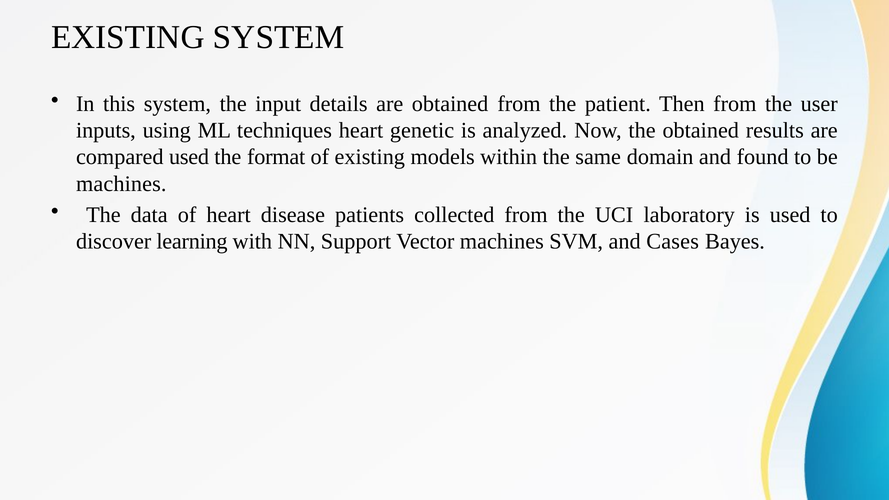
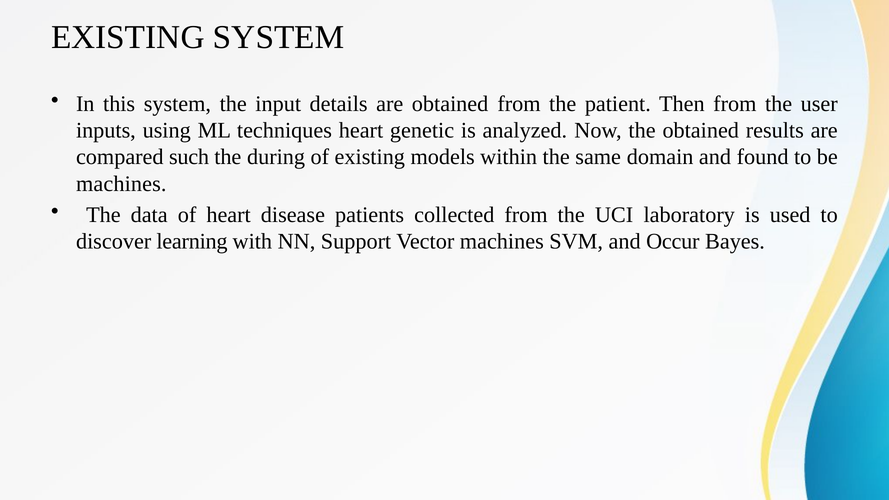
compared used: used -> such (189, 157)
format: format -> during (276, 157)
Cases: Cases -> Occur (673, 242)
